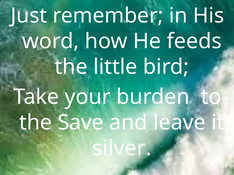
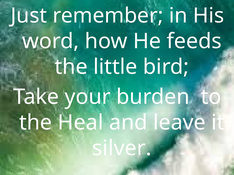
Save: Save -> Heal (81, 123)
